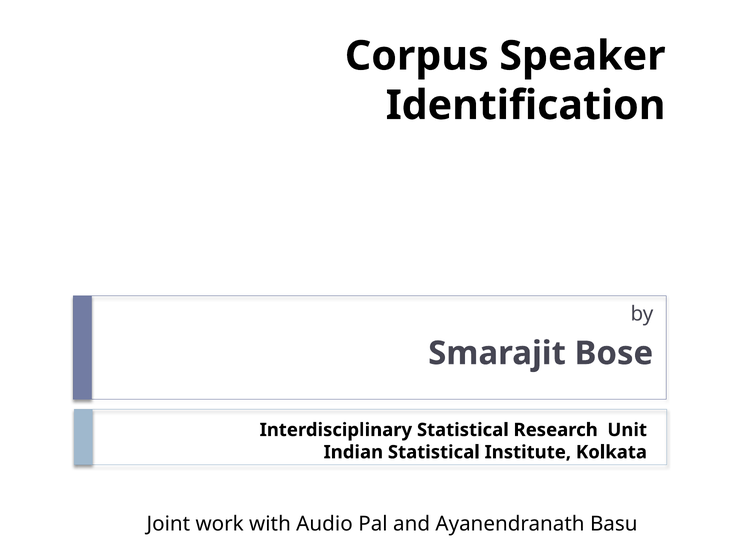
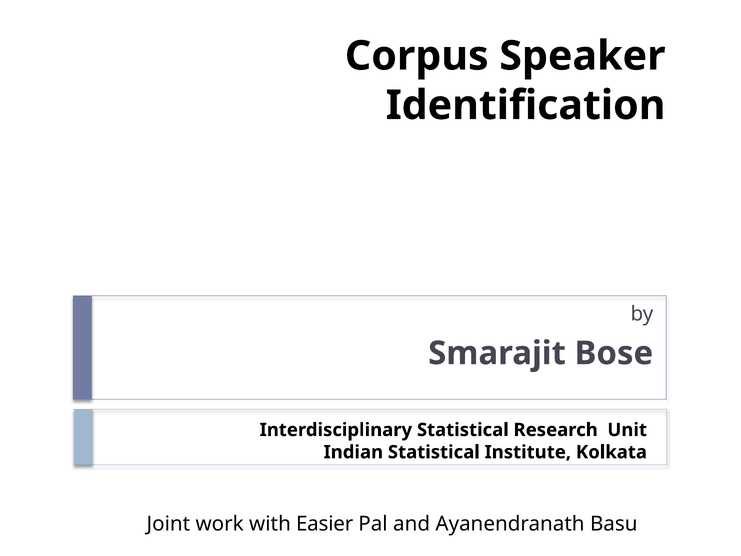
Audio: Audio -> Easier (325, 524)
